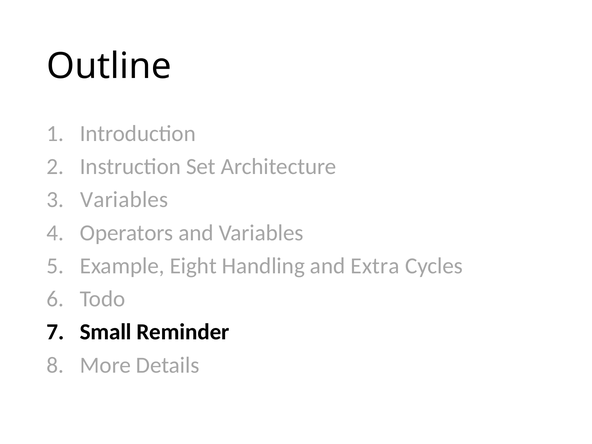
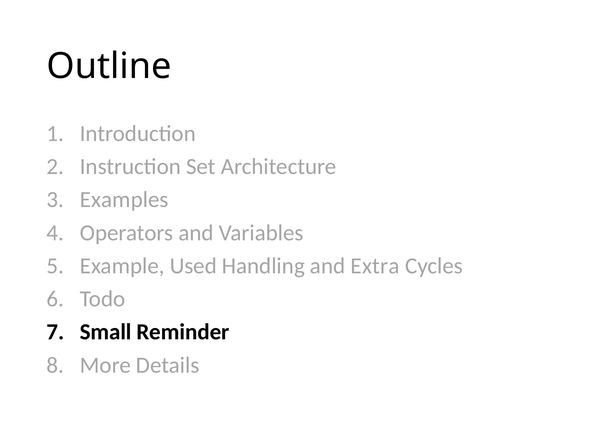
Variables: Variables -> Examples (124, 200)
Eight: Eight -> Used (193, 266)
